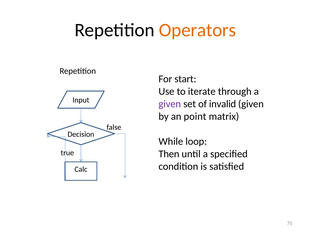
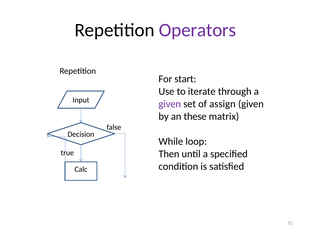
Operators colour: orange -> purple (198, 30)
invalid: invalid -> assign (222, 104)
point: point -> these (195, 116)
